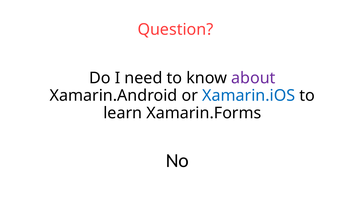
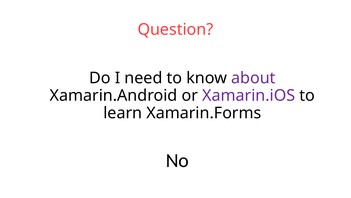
Xamarin.iOS colour: blue -> purple (249, 95)
